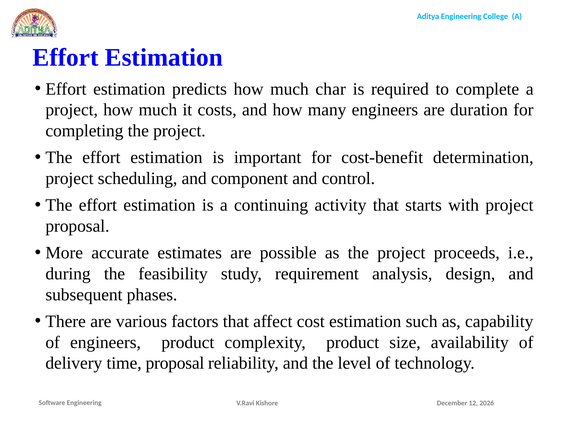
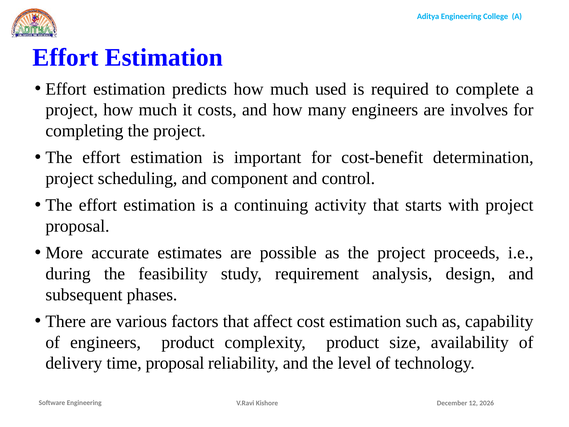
char: char -> used (331, 89)
duration: duration -> involves (479, 110)
